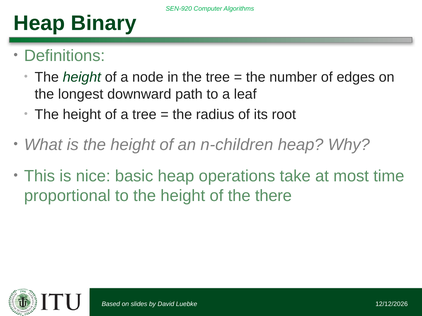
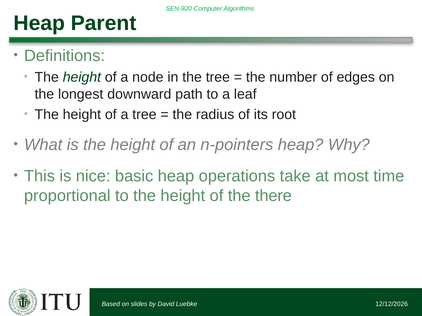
Binary: Binary -> Parent (104, 23)
n-children: n-children -> n-pointers (237, 145)
